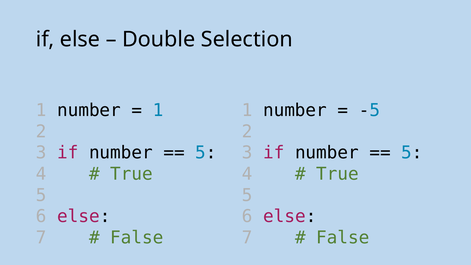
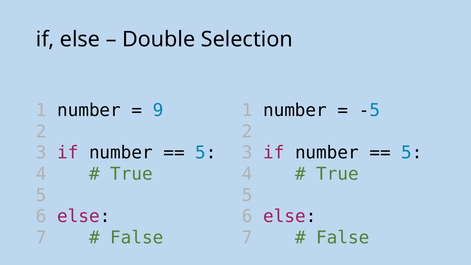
1: 1 -> 9 (158, 110)
